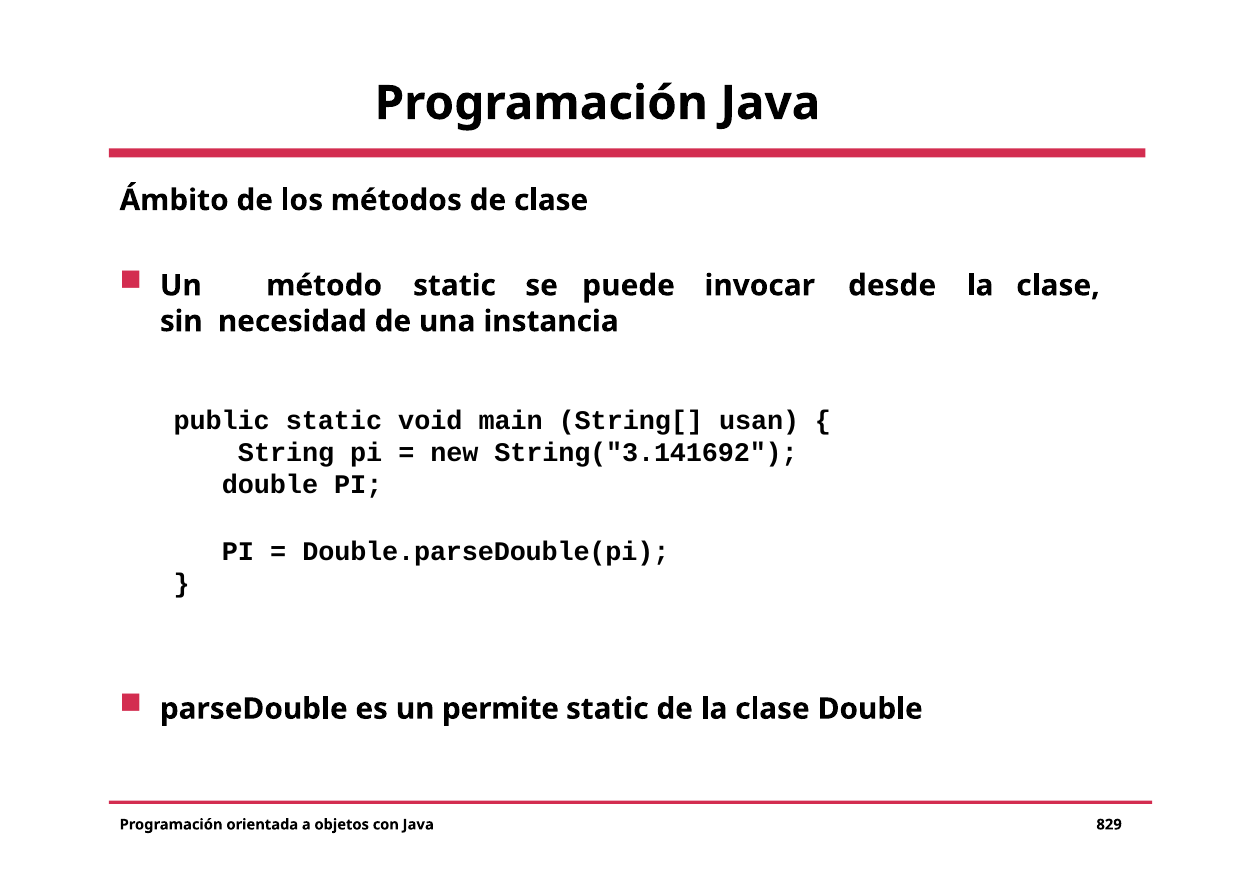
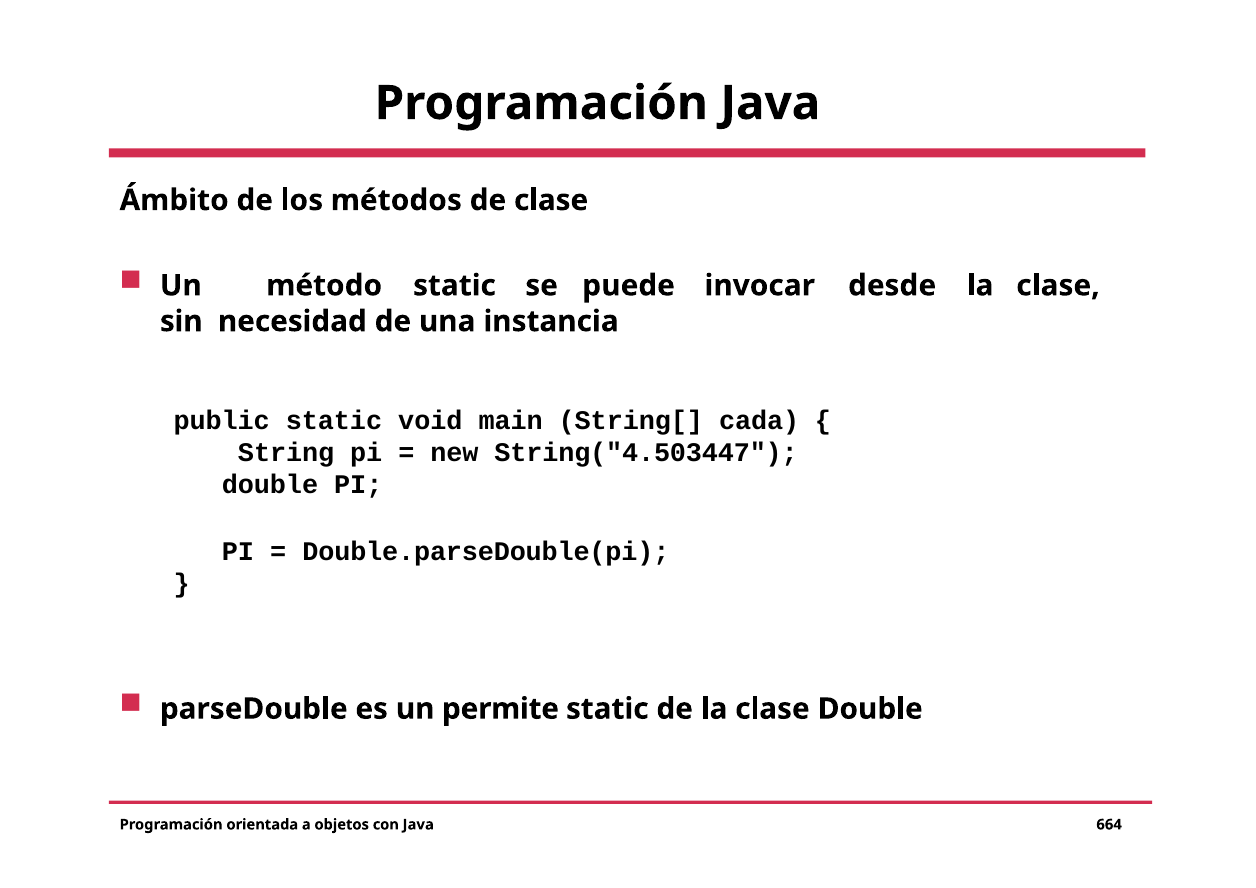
usan: usan -> cada (759, 420)
String(″3.141692″: String(″3.141692″ -> String(″4.503447″ (646, 452)
829: 829 -> 664 (1109, 824)
